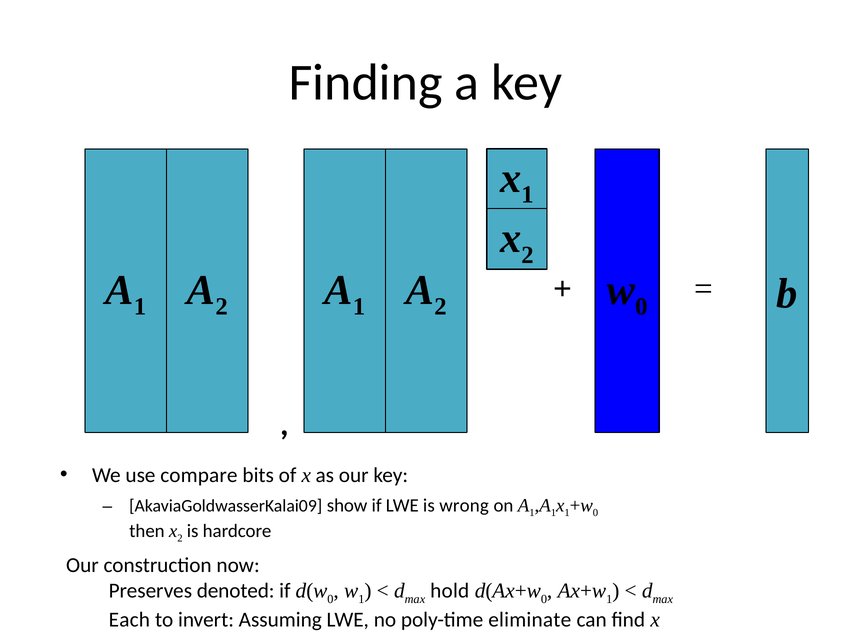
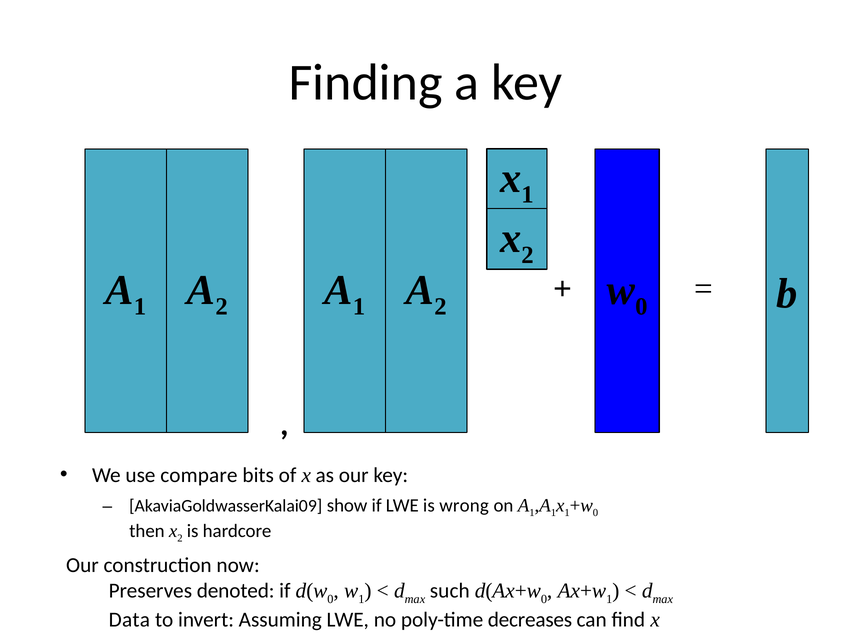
hold: hold -> such (450, 591)
Each: Each -> Data (129, 620)
eliminate: eliminate -> decreases (530, 620)
